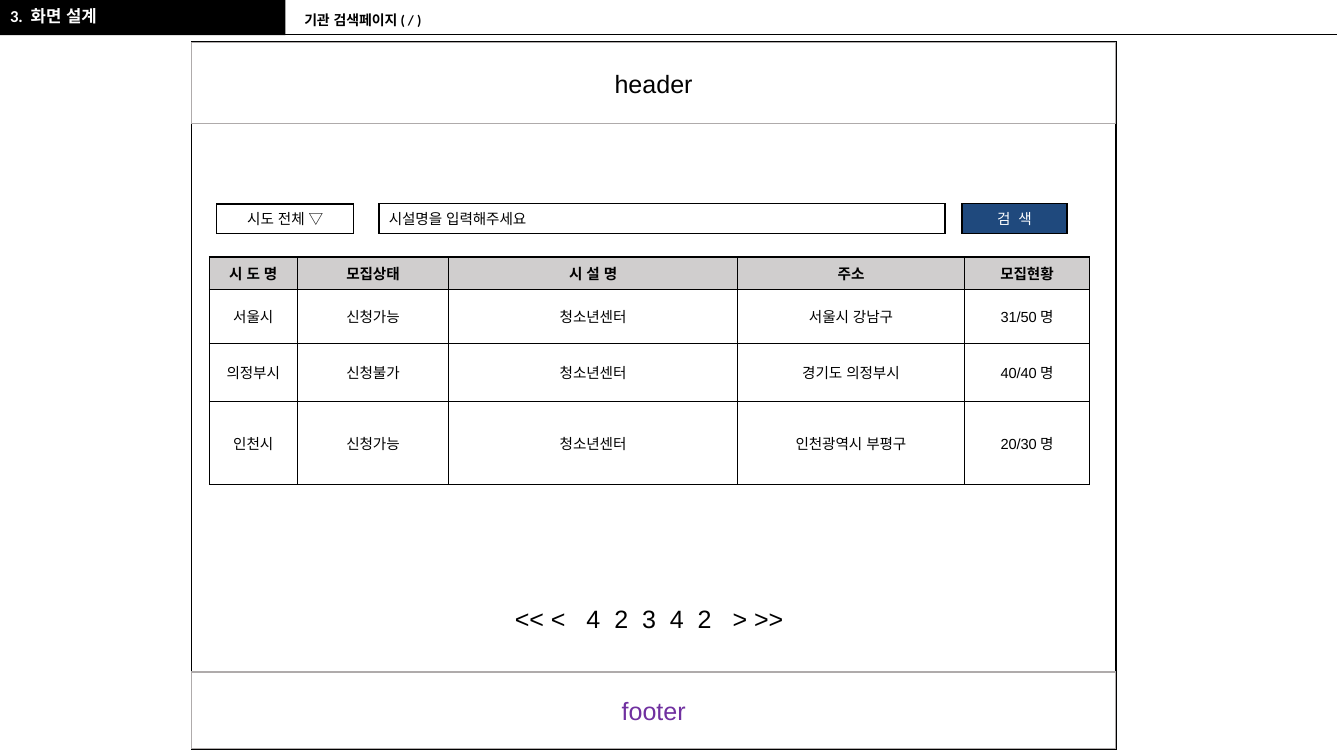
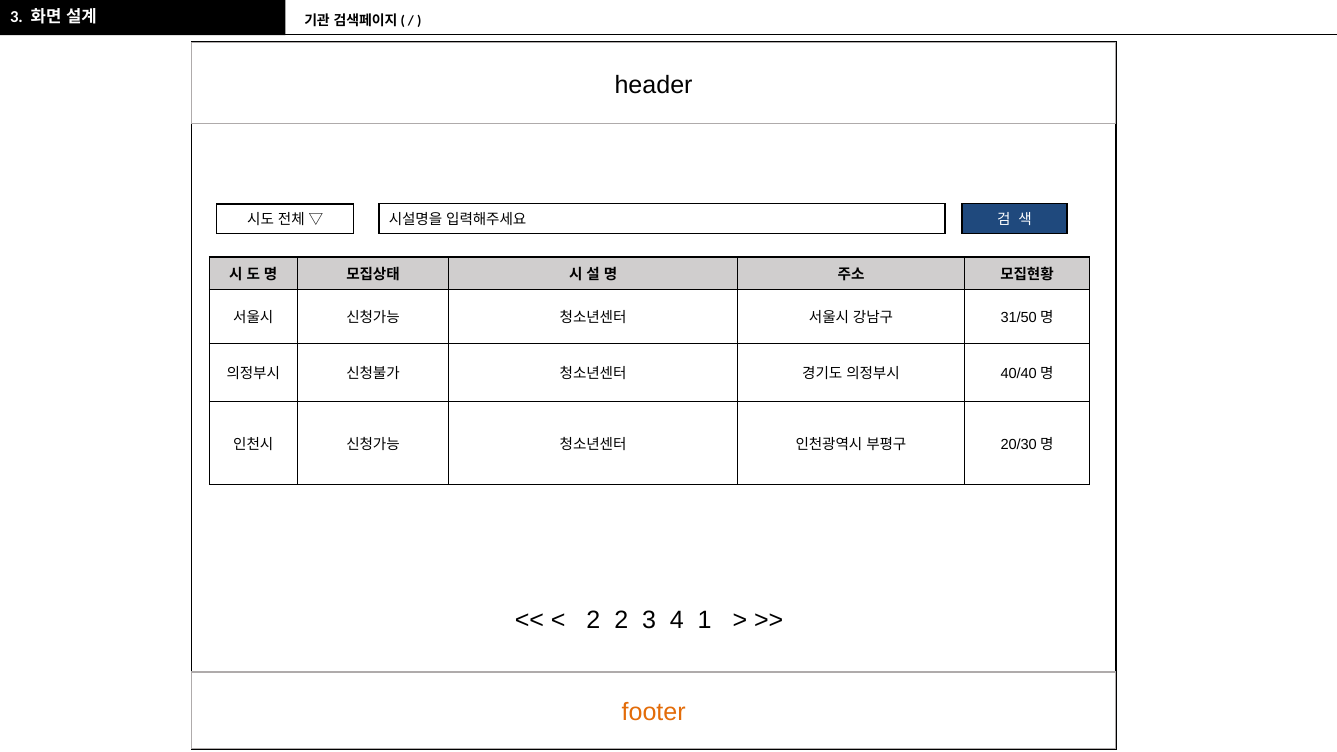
4: 4 -> 2 (593, 620)
3 4 2: 2 -> 1 (705, 620)
footer colour: purple -> orange (654, 712)
